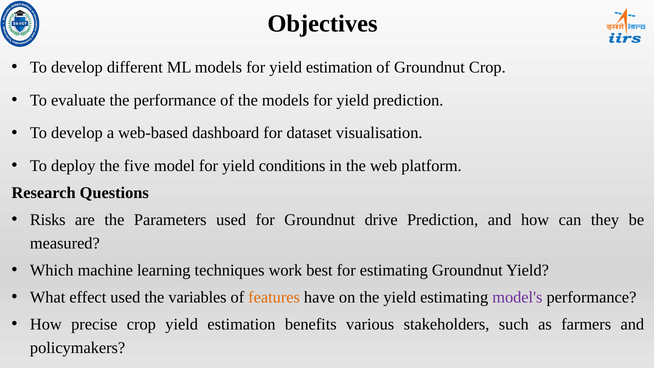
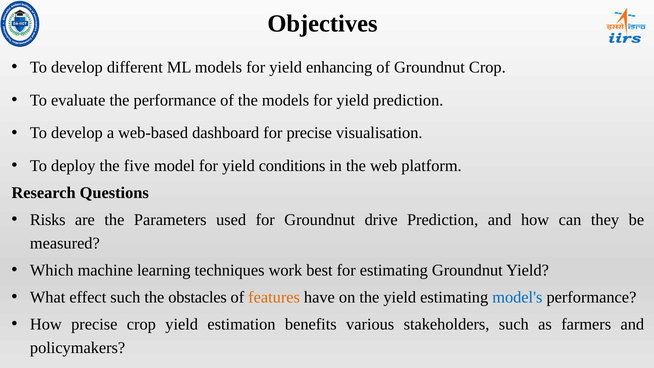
for yield estimation: estimation -> enhancing (339, 67)
for dataset: dataset -> precise (309, 133)
effect used: used -> such (125, 297)
variables: variables -> obstacles (198, 297)
model's colour: purple -> blue (517, 297)
